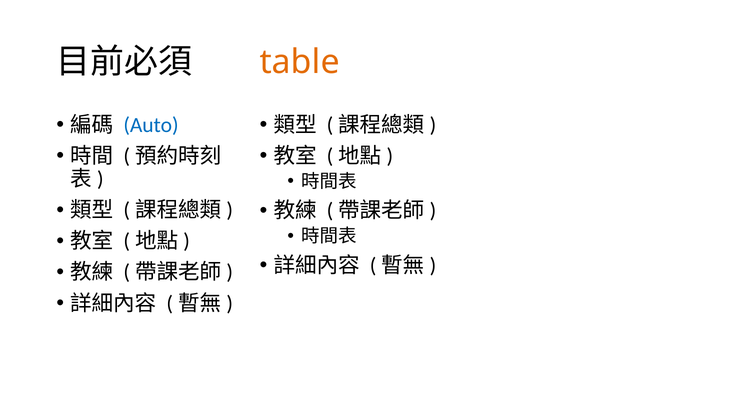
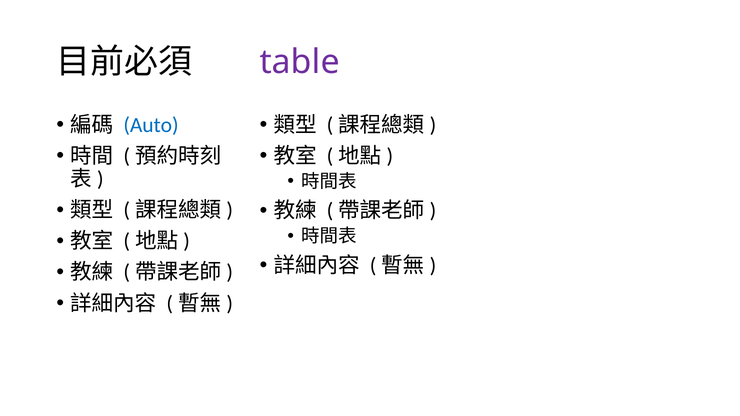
table colour: orange -> purple (300, 62)
